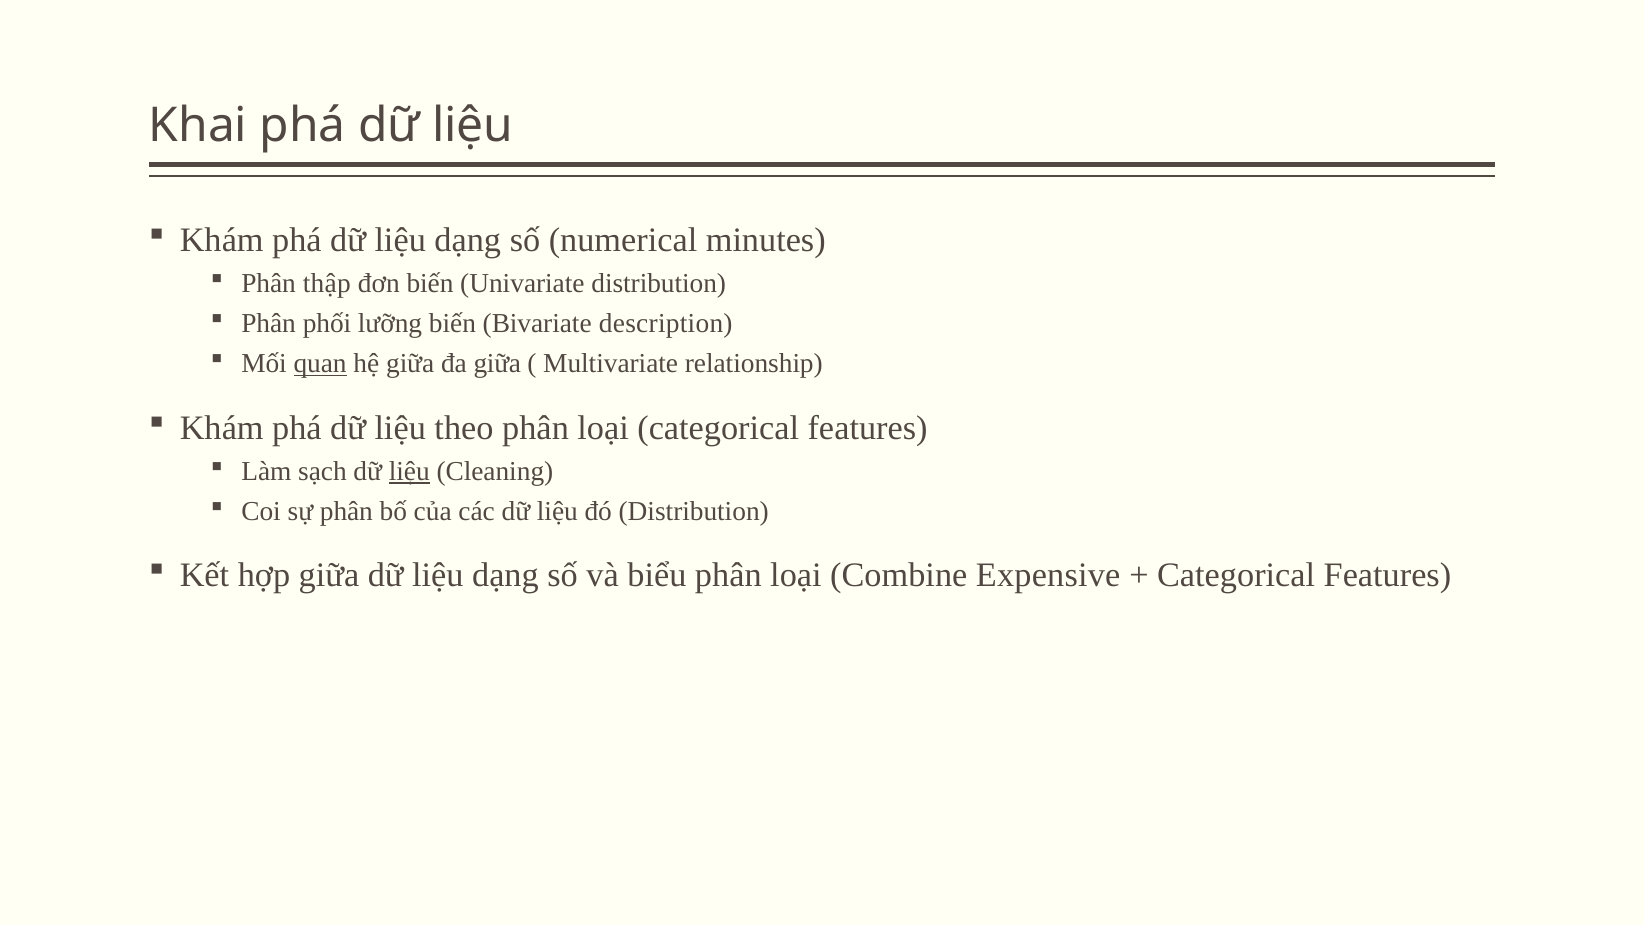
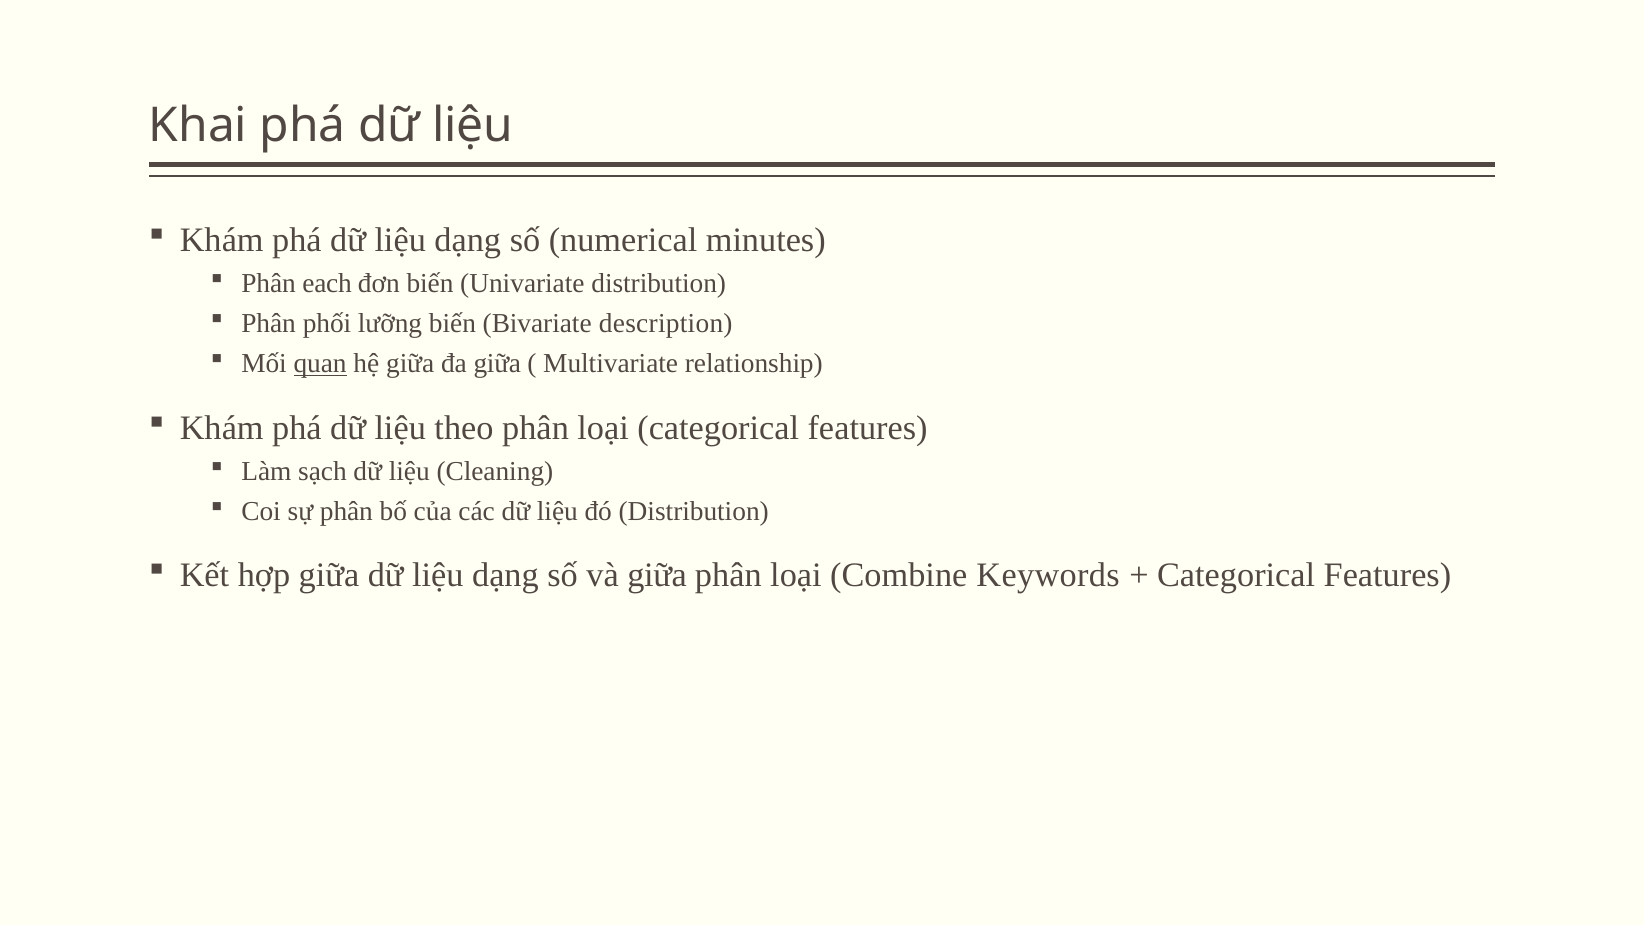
thập: thập -> each (327, 284)
liệu underline: present -> none (409, 471)
và biểu: biểu -> giữa (657, 575)
Expensive: Expensive -> Keywords (1048, 575)
